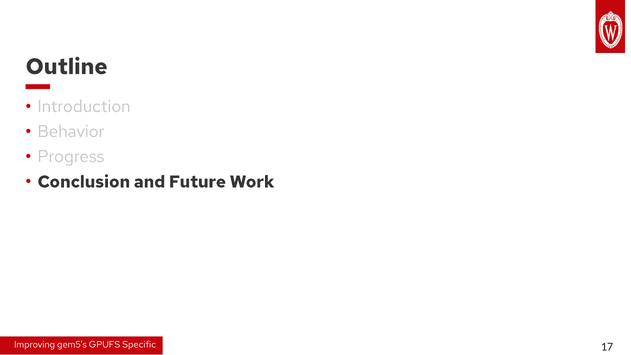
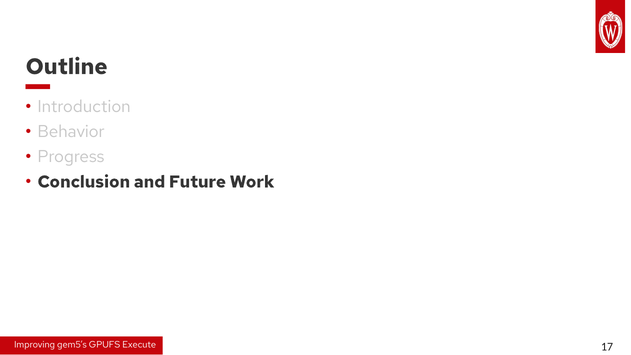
Specific: Specific -> Execute (139, 345)
